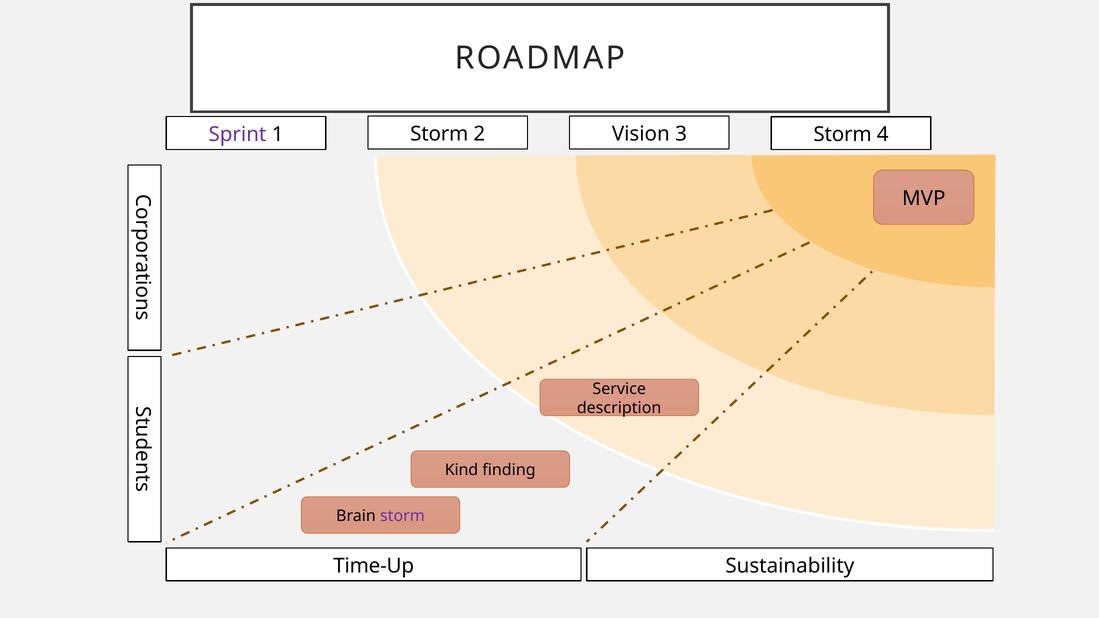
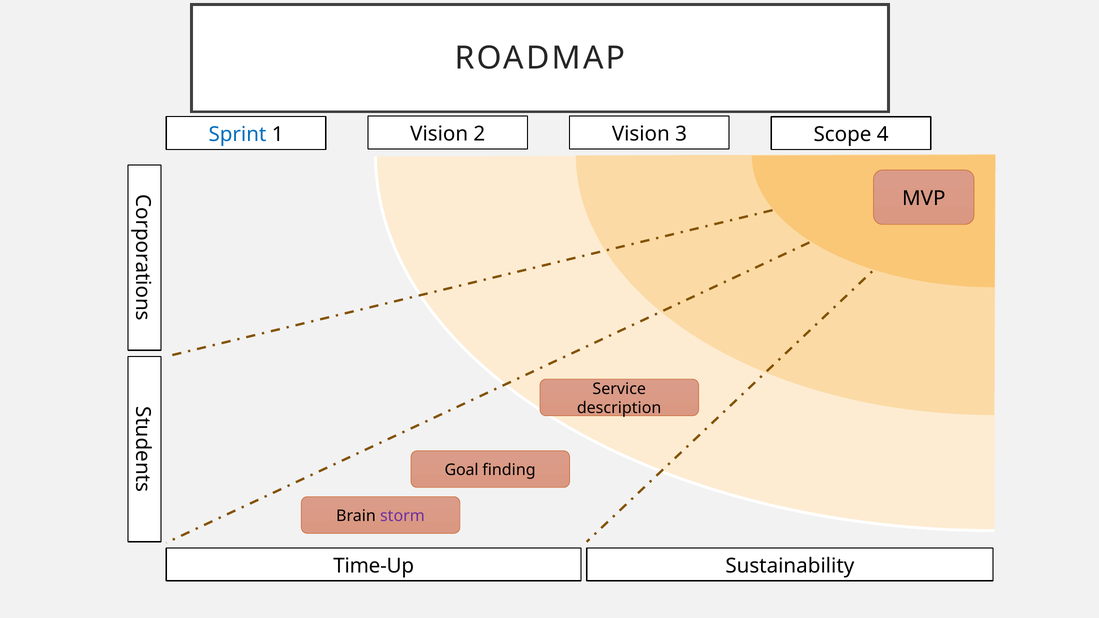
Sprint colour: purple -> blue (237, 135)
1 Storm: Storm -> Vision (439, 134)
3 Storm: Storm -> Scope (842, 135)
Kind: Kind -> Goal (462, 470)
